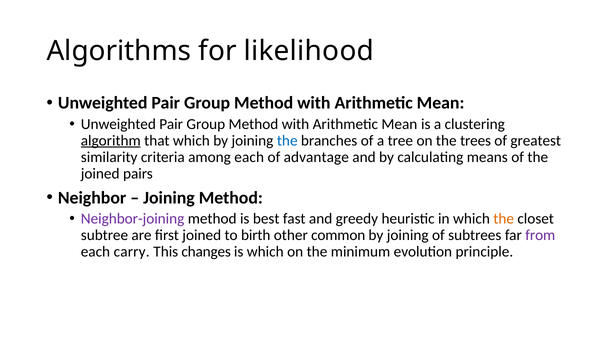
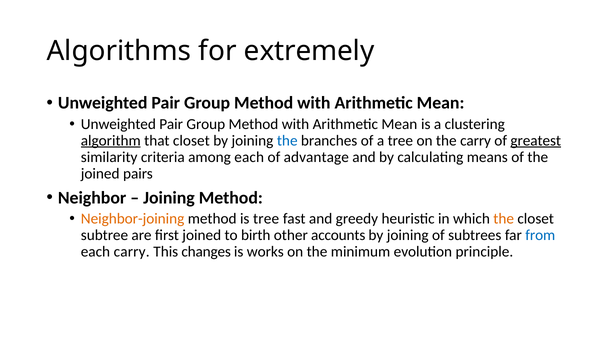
likelihood: likelihood -> extremely (309, 51)
that which: which -> closet (191, 141)
the trees: trees -> carry (476, 141)
greatest underline: none -> present (536, 141)
Neighbor-joining colour: purple -> orange (133, 219)
is best: best -> tree (266, 219)
common: common -> accounts (338, 235)
from colour: purple -> blue (540, 235)
is which: which -> works (265, 252)
